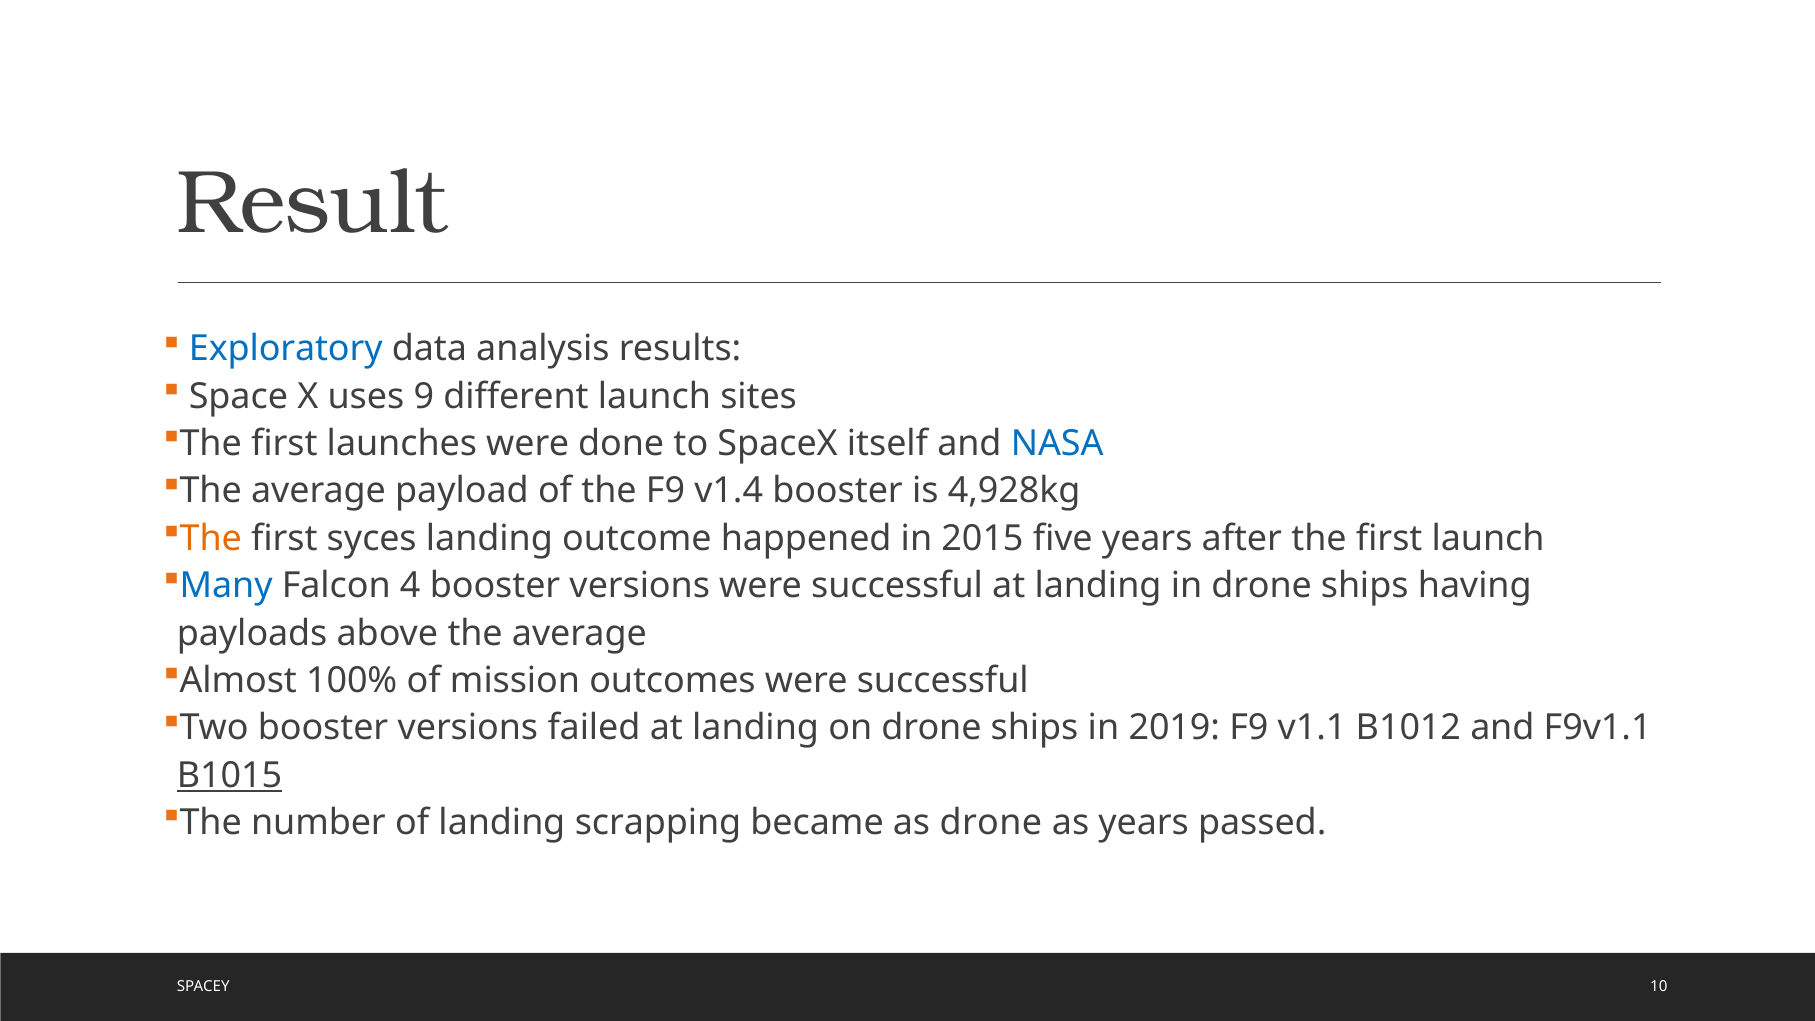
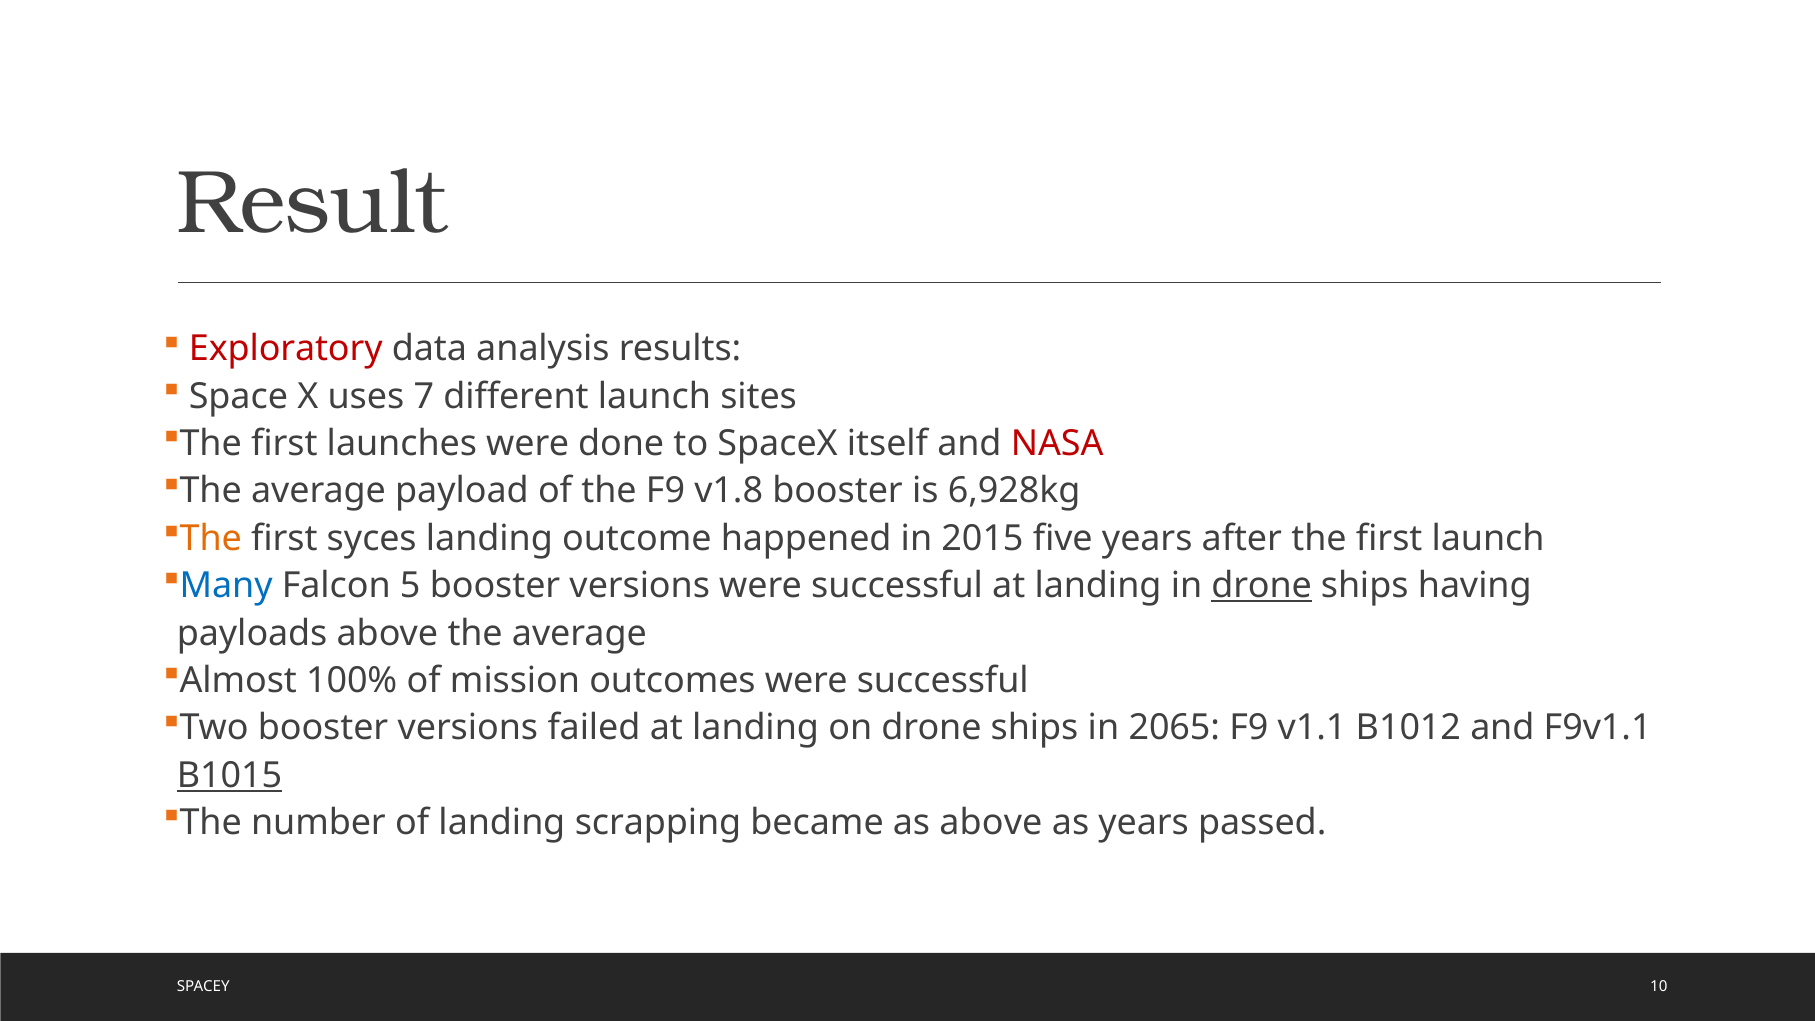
Exploratory colour: blue -> red (286, 349)
9: 9 -> 7 (424, 396)
NASA colour: blue -> red (1057, 444)
v1.4: v1.4 -> v1.8 (729, 491)
4,928kg: 4,928kg -> 6,928kg (1014, 491)
4: 4 -> 5 (410, 586)
drone underline: none -> present (1262, 586)
2019: 2019 -> 2065 (1174, 728)
as drone: drone -> above (991, 823)
